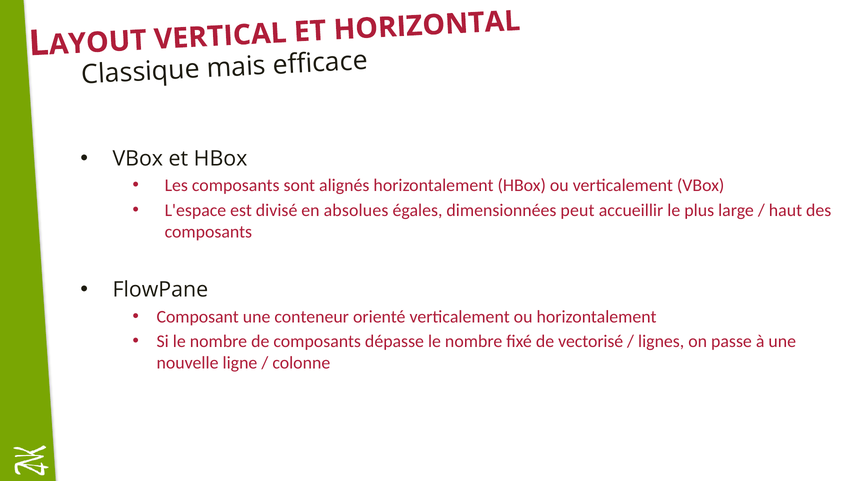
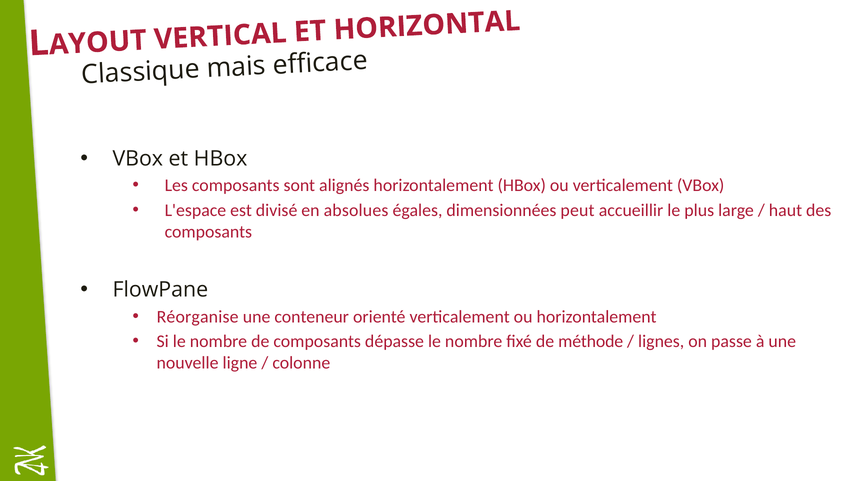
Composant: Composant -> Réorganise (198, 317)
vectorisé: vectorisé -> méthode (591, 342)
